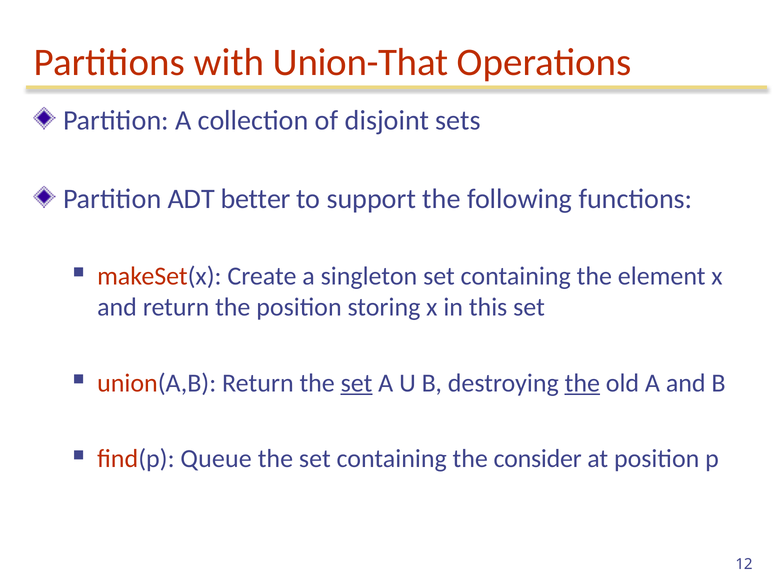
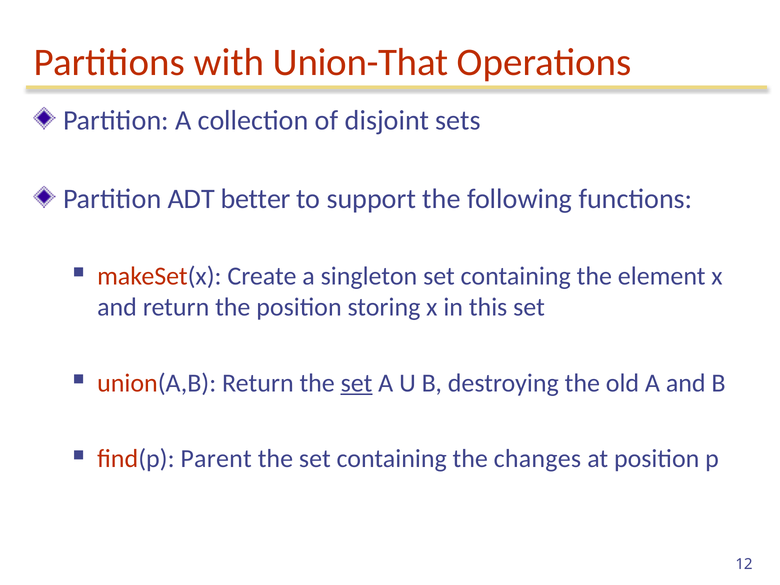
the underline: present -> none (582, 383)
Queue: Queue -> Parent (216, 459)
consider: consider -> changes (537, 459)
